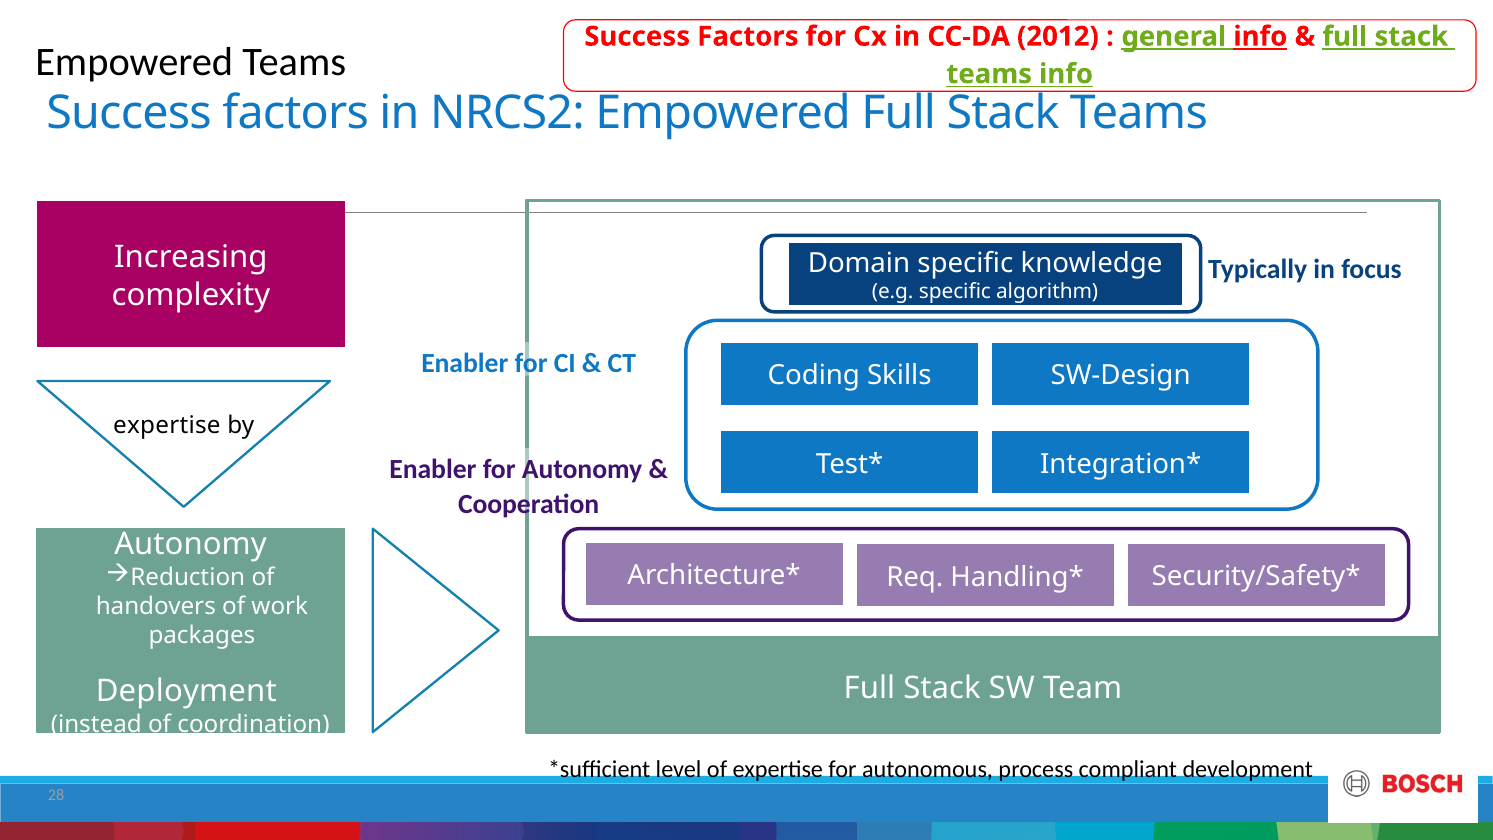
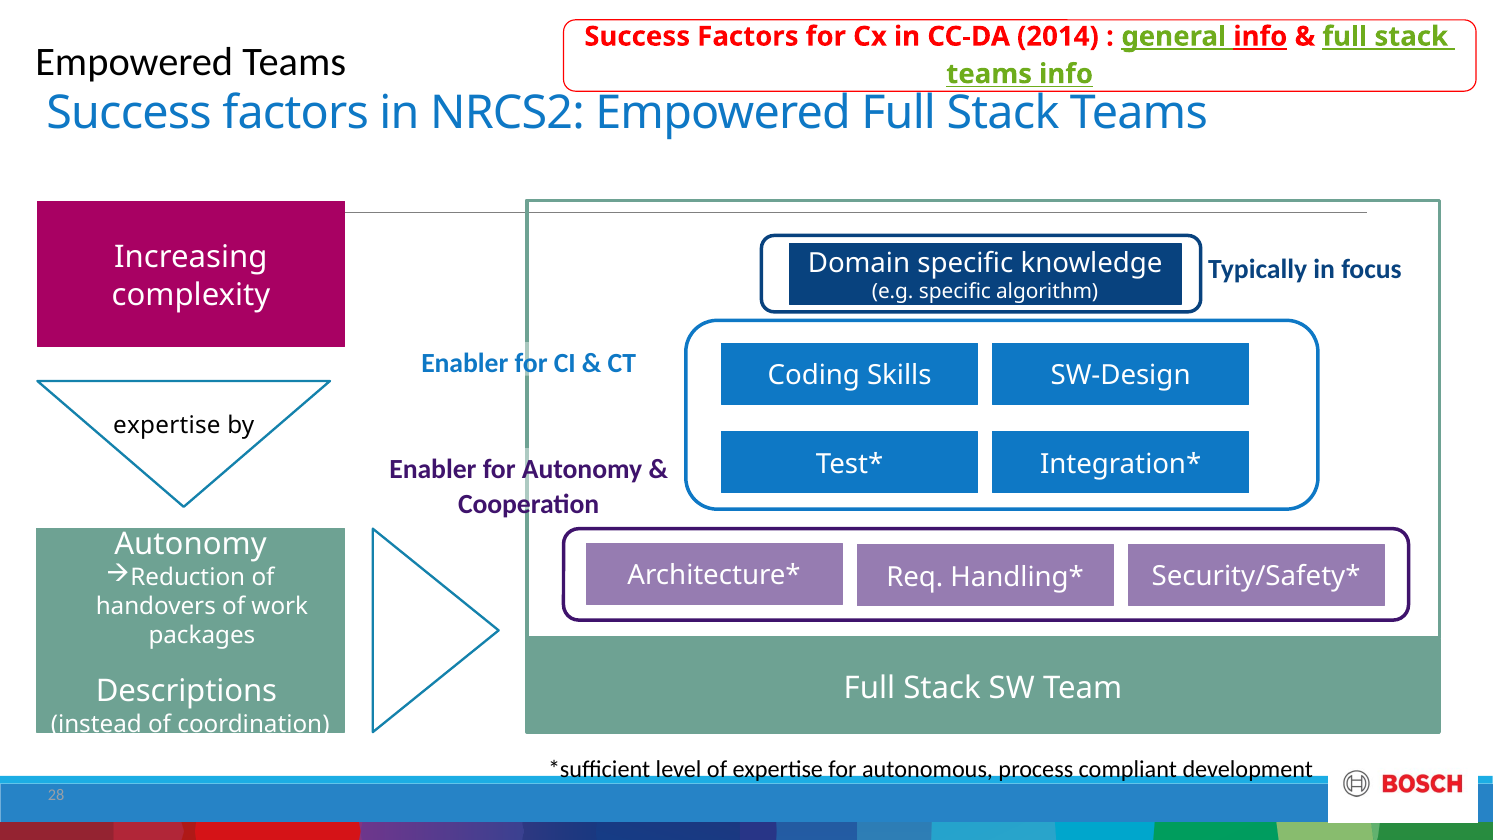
2012: 2012 -> 2014 (1058, 36)
Deployment: Deployment -> Descriptions (186, 692)
